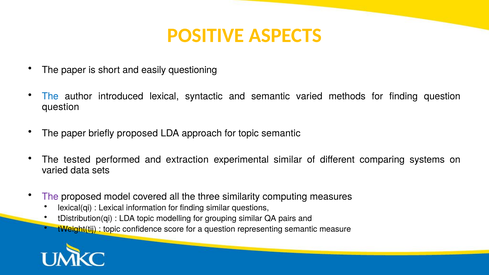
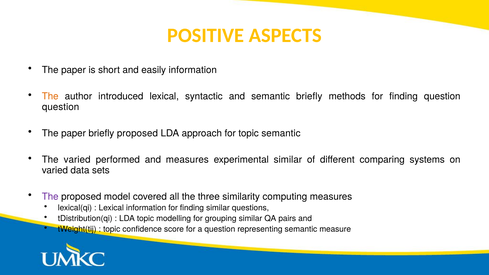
easily questioning: questioning -> information (193, 70)
The colour: blue -> orange (50, 96)
semantic varied: varied -> briefly (309, 96)
The tested: tested -> varied (77, 160)
and extraction: extraction -> measures (187, 160)
